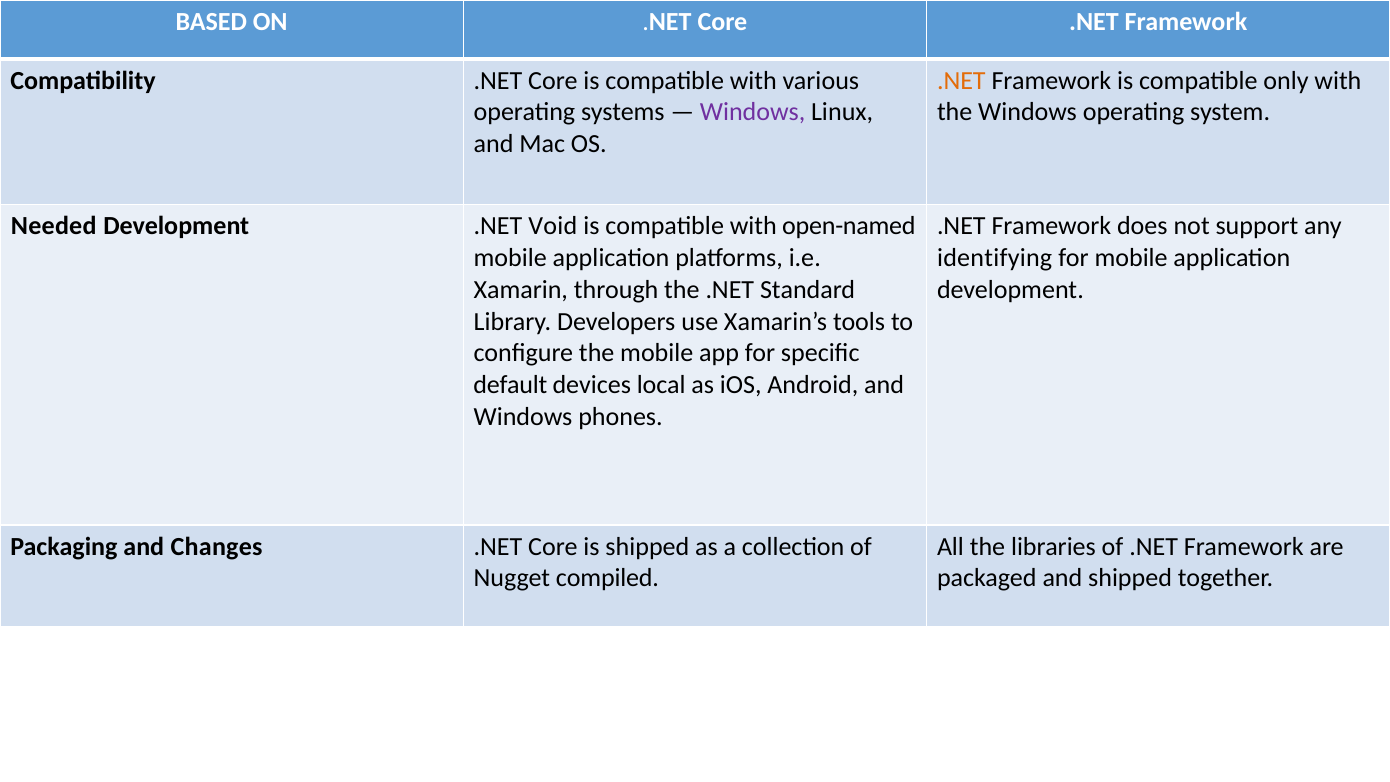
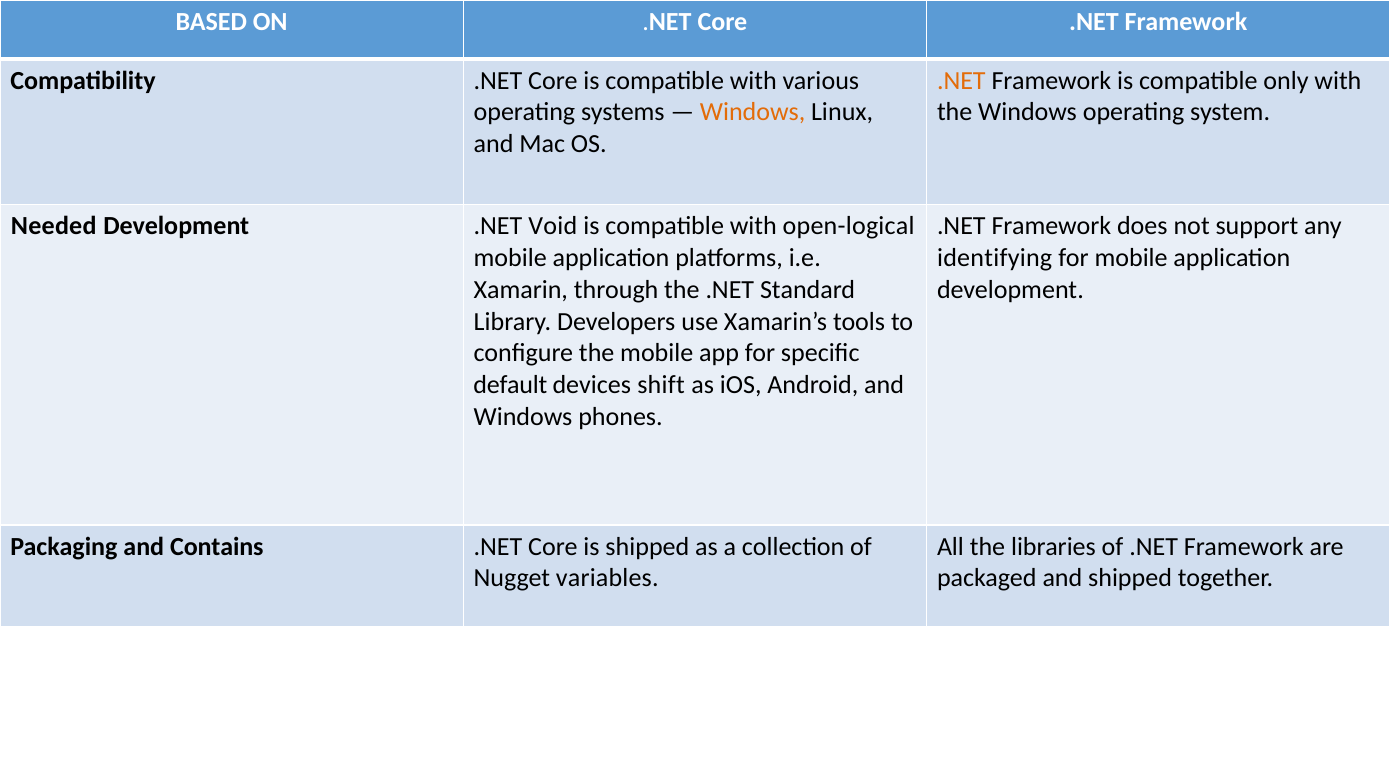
Windows colour: purple -> orange (753, 112)
open-named: open-named -> open-logical (849, 226)
local: local -> shift (661, 385)
Changes: Changes -> Contains (217, 546)
compiled: compiled -> variables (607, 578)
